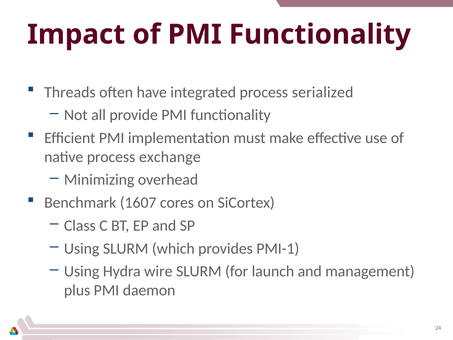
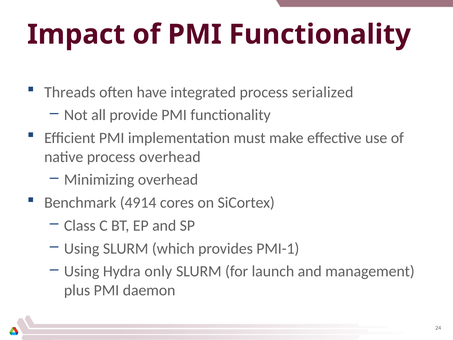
process exchange: exchange -> overhead (170, 157)
1607: 1607 -> 4914 (138, 203)
wire: wire -> only (158, 271)
